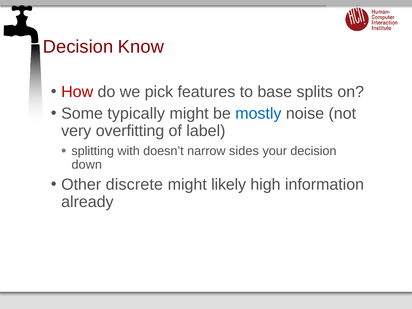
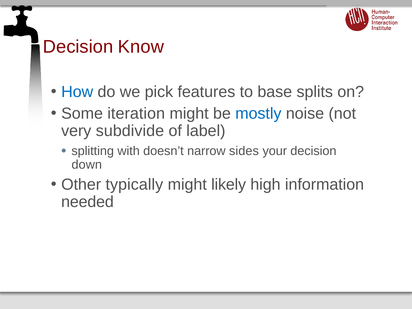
How colour: red -> blue (77, 92)
typically: typically -> iteration (136, 114)
overfitting: overfitting -> subdivide (130, 131)
discrete: discrete -> typically (134, 185)
already: already -> needed (87, 202)
